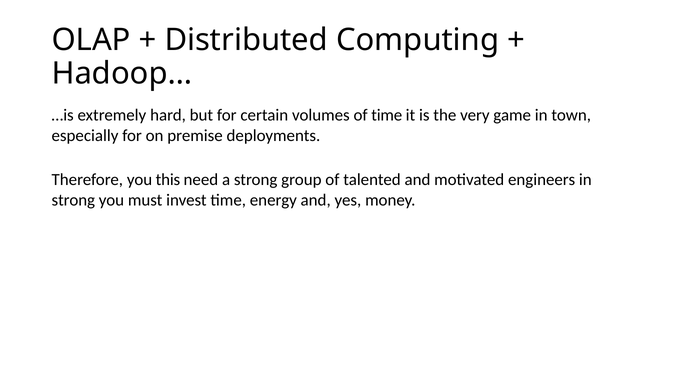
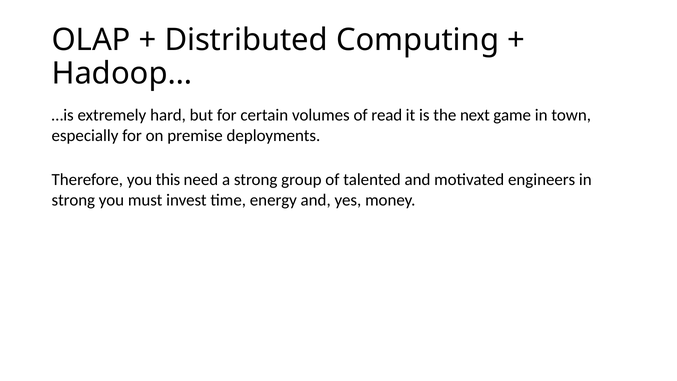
of time: time -> read (387, 115)
very: very -> next (475, 115)
